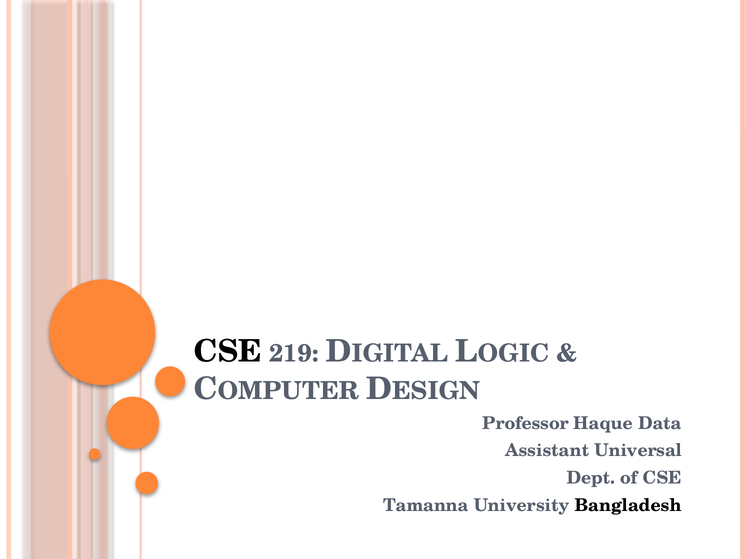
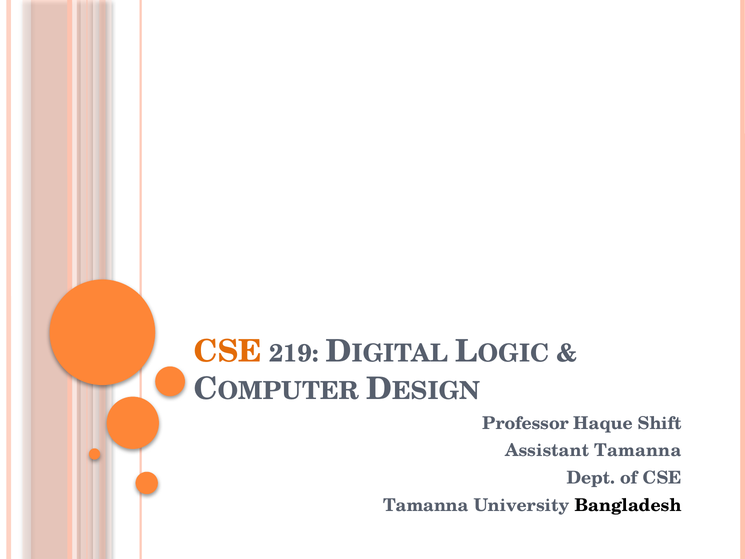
CSE colour: black -> orange (228, 351)
Data: Data -> Shift (660, 423)
Assistant Universal: Universal -> Tamanna (638, 450)
